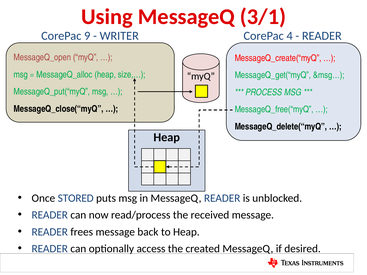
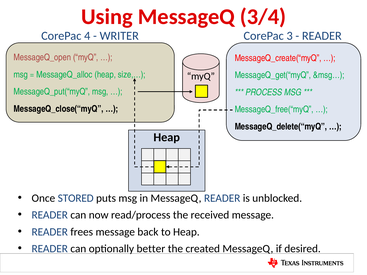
3/1: 3/1 -> 3/4 (263, 17)
9: 9 -> 4 (87, 36)
4: 4 -> 3 (290, 36)
access: access -> better (151, 249)
